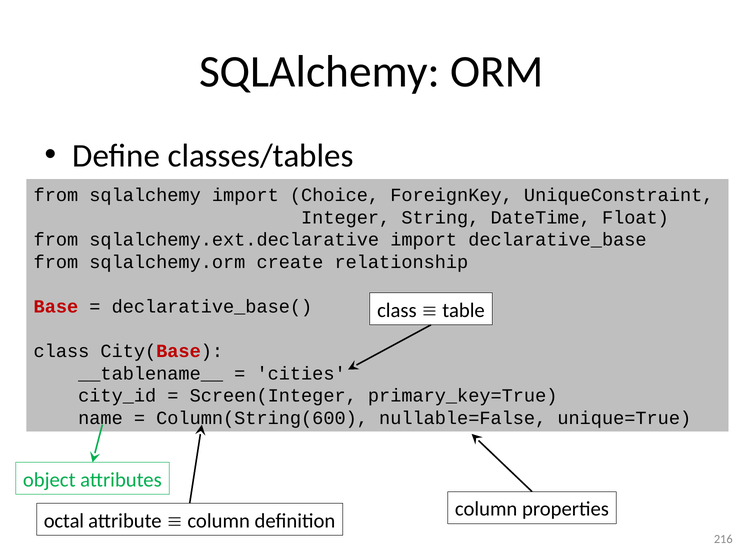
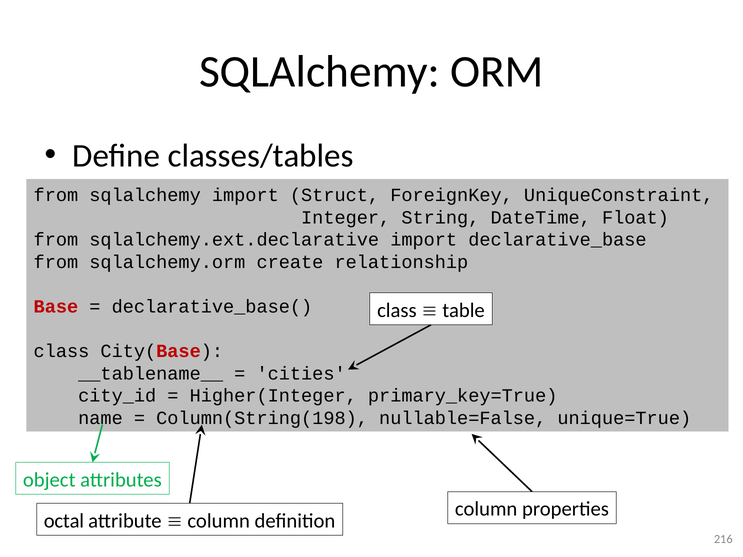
Choice: Choice -> Struct (335, 195)
Screen(Integer: Screen(Integer -> Higher(Integer (273, 396)
Column(String(600: Column(String(600 -> Column(String(198 (262, 418)
